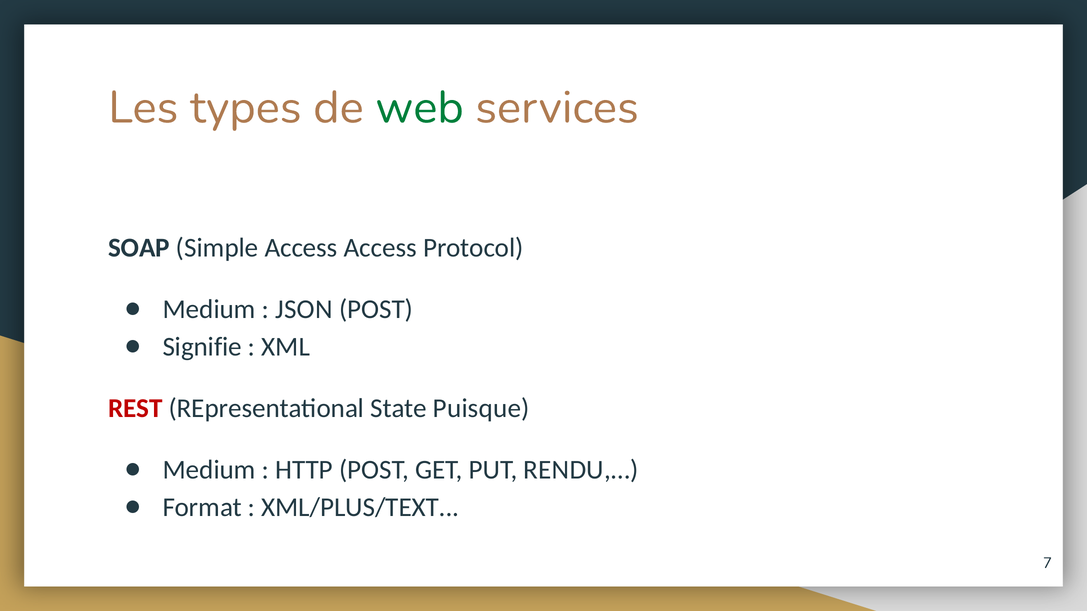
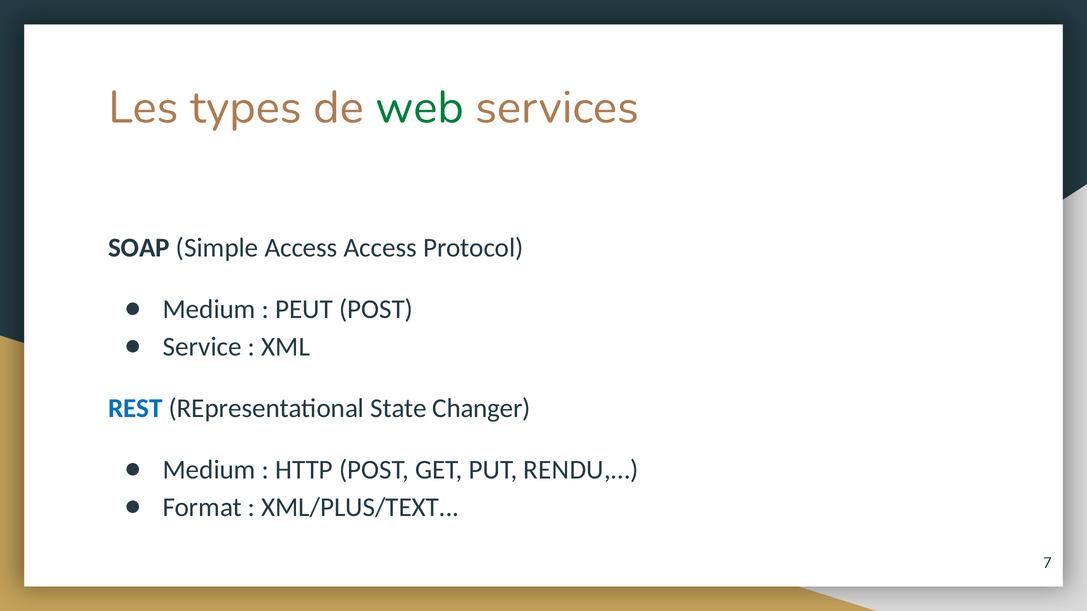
JSON: JSON -> PEUT (304, 310)
Signifie: Signifie -> Service (202, 347)
REST colour: red -> blue (135, 409)
Puisque: Puisque -> Changer (481, 409)
